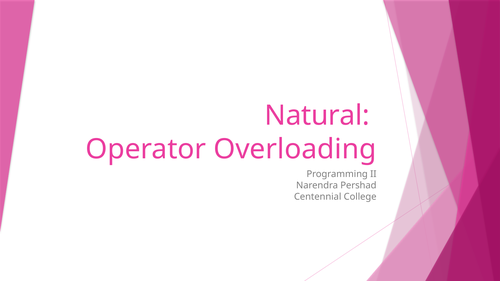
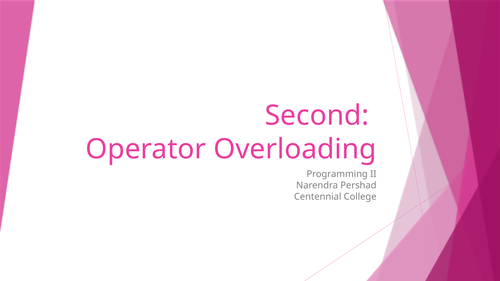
Natural: Natural -> Second (317, 116)
